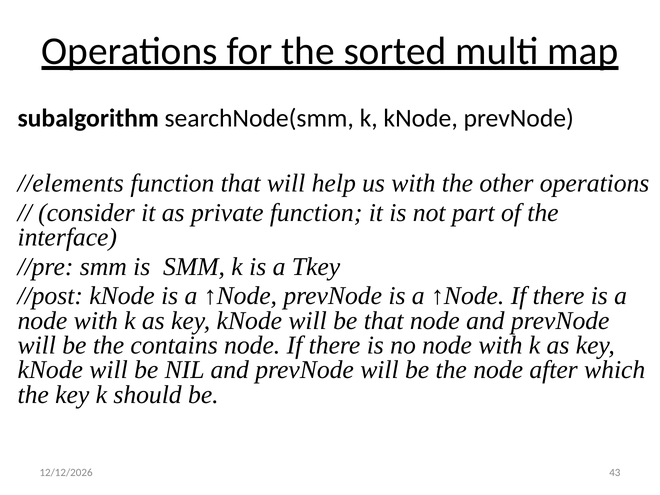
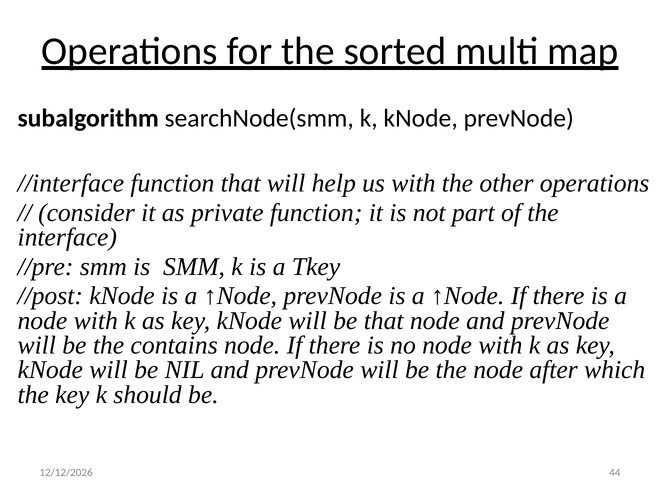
//elements: //elements -> //interface (71, 183)
43: 43 -> 44 (615, 473)
